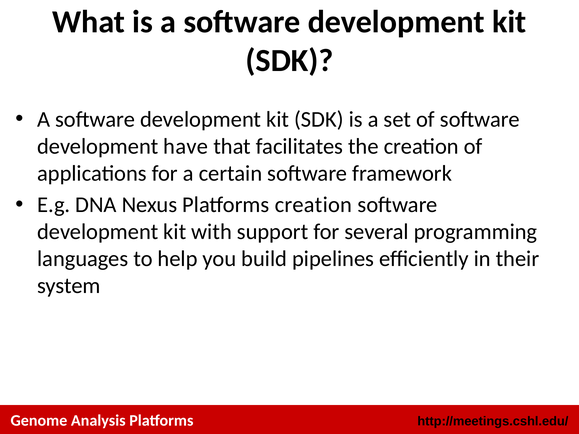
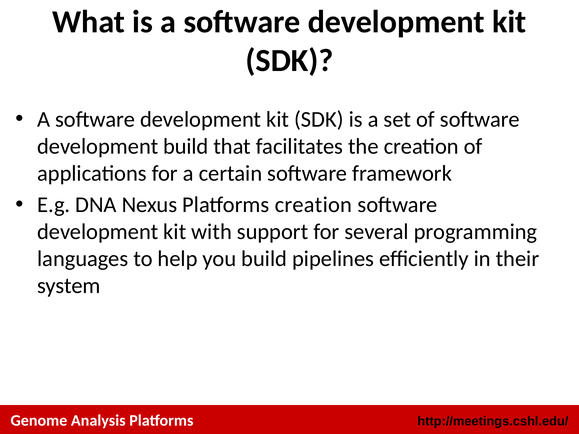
development have: have -> build (186, 146)
